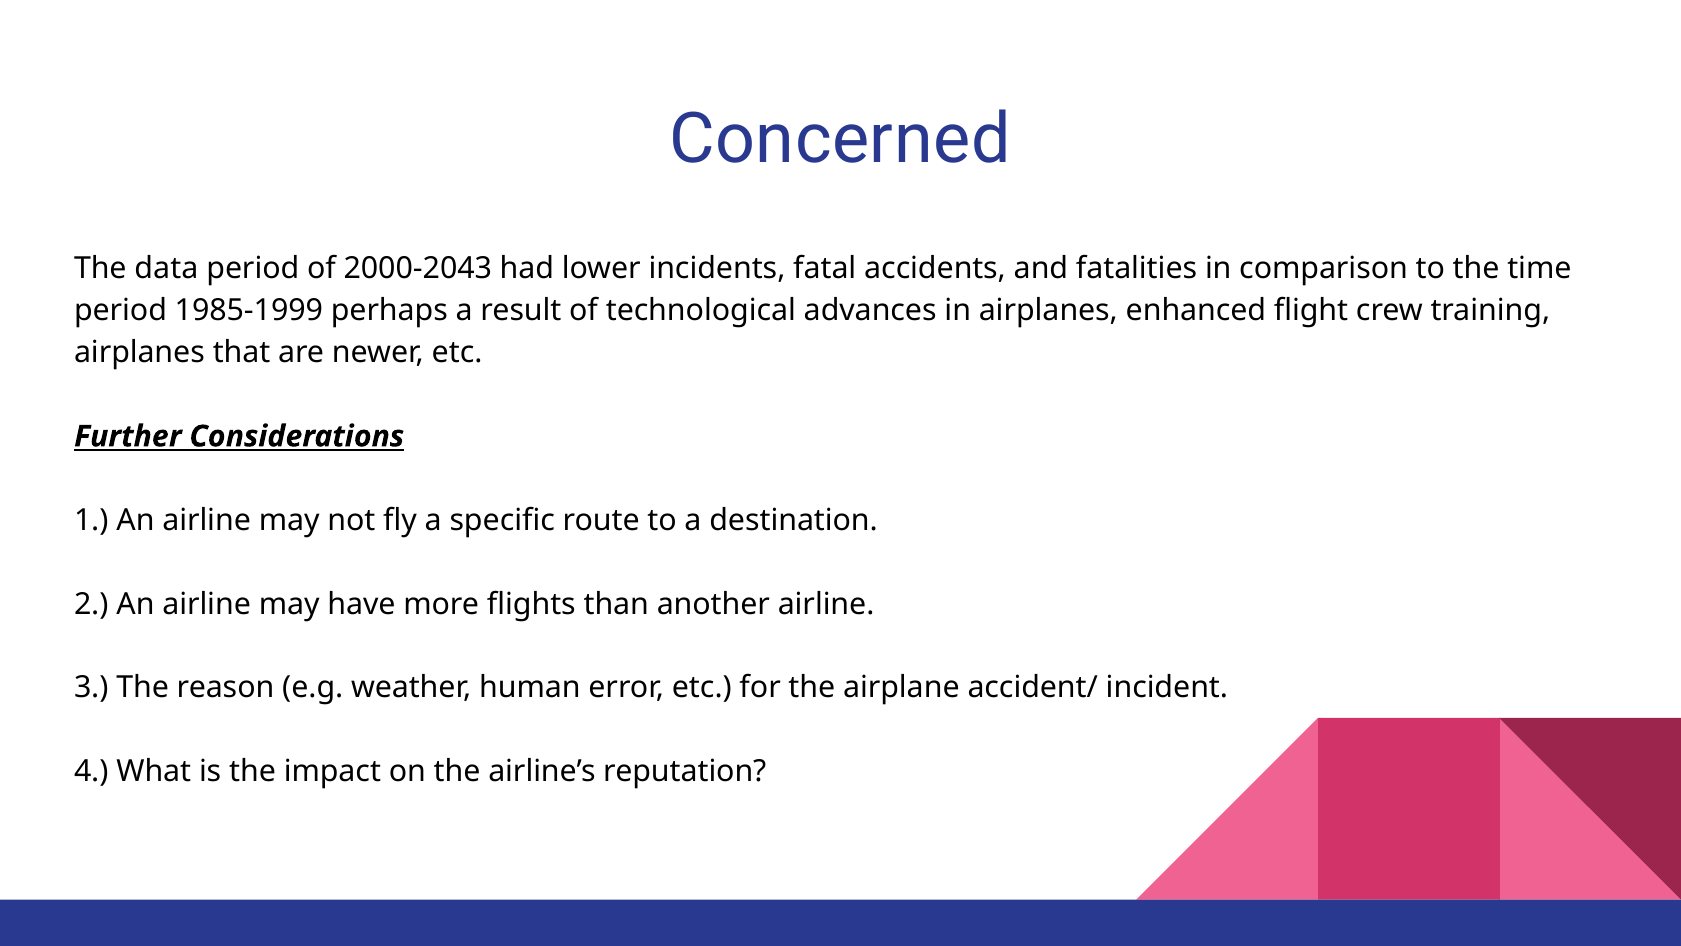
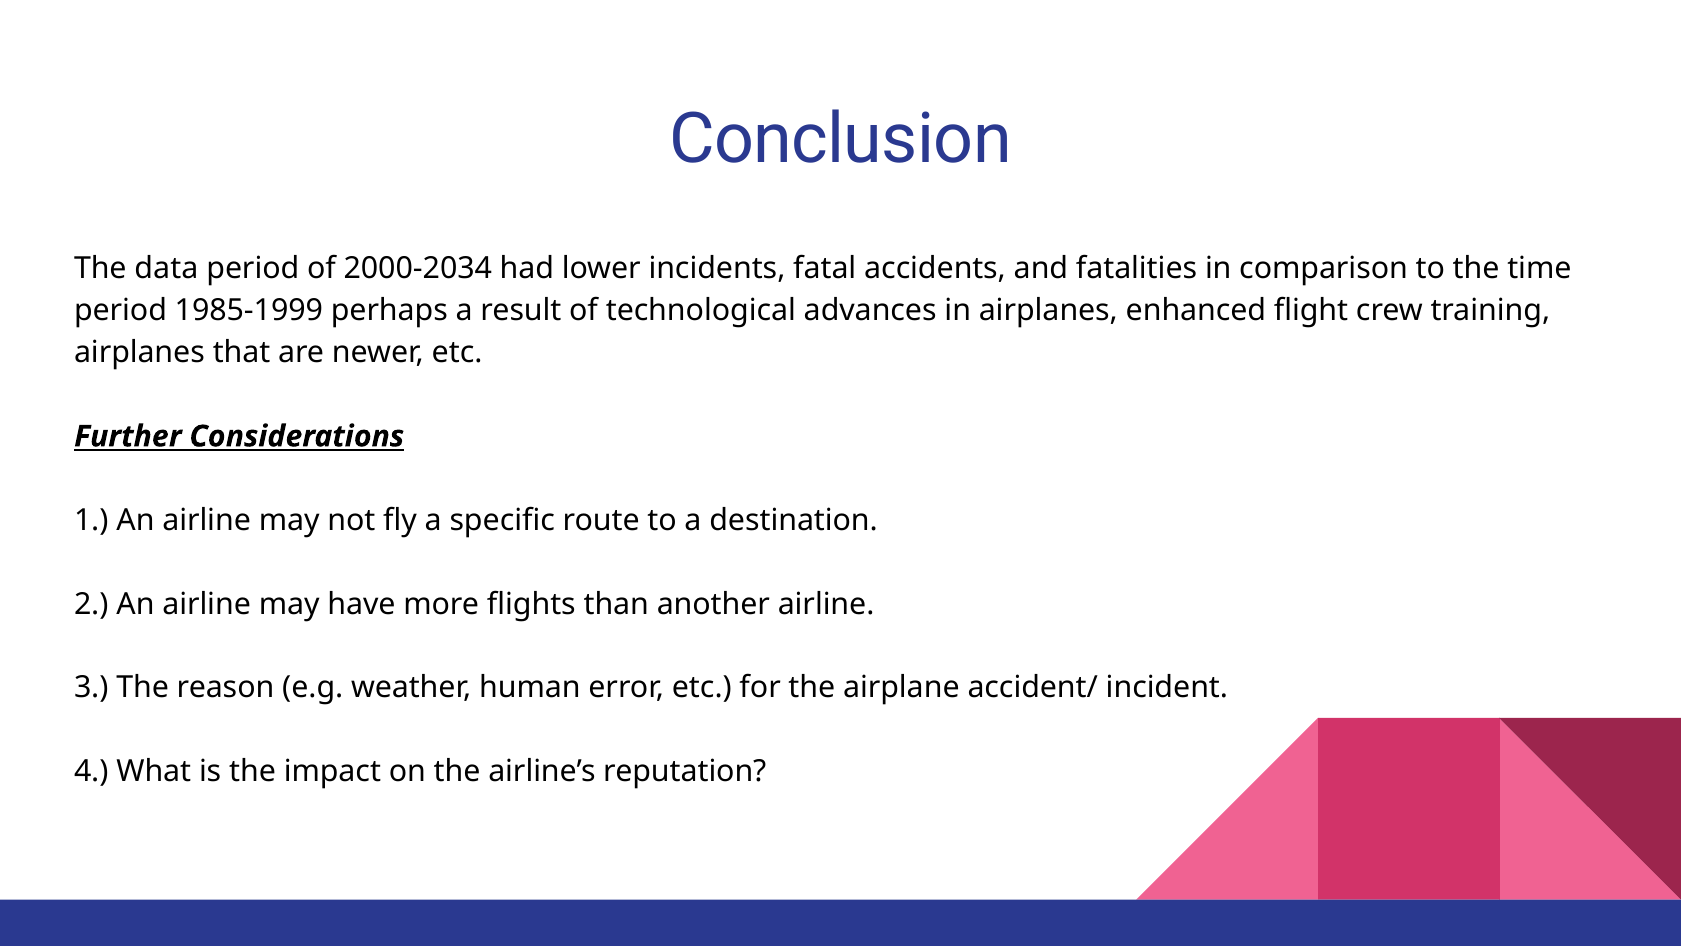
Concerned: Concerned -> Conclusion (841, 139)
2000-2043: 2000-2043 -> 2000-2034 (418, 269)
